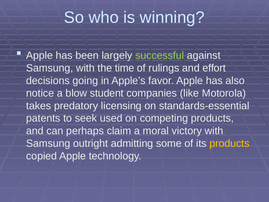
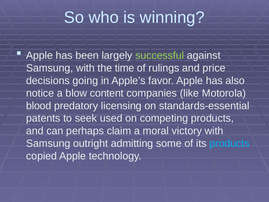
effort: effort -> price (214, 68)
student: student -> content (107, 93)
takes: takes -> blood (39, 106)
products colour: yellow -> light blue (229, 143)
